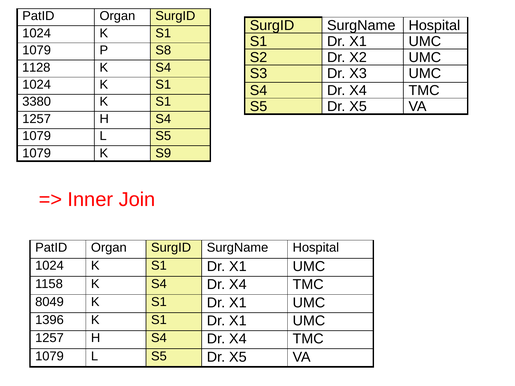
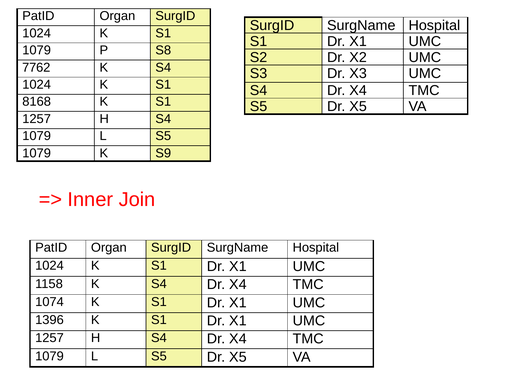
1128: 1128 -> 7762 (36, 67)
3380: 3380 -> 8168 (37, 102)
8049: 8049 -> 1074 (50, 302)
